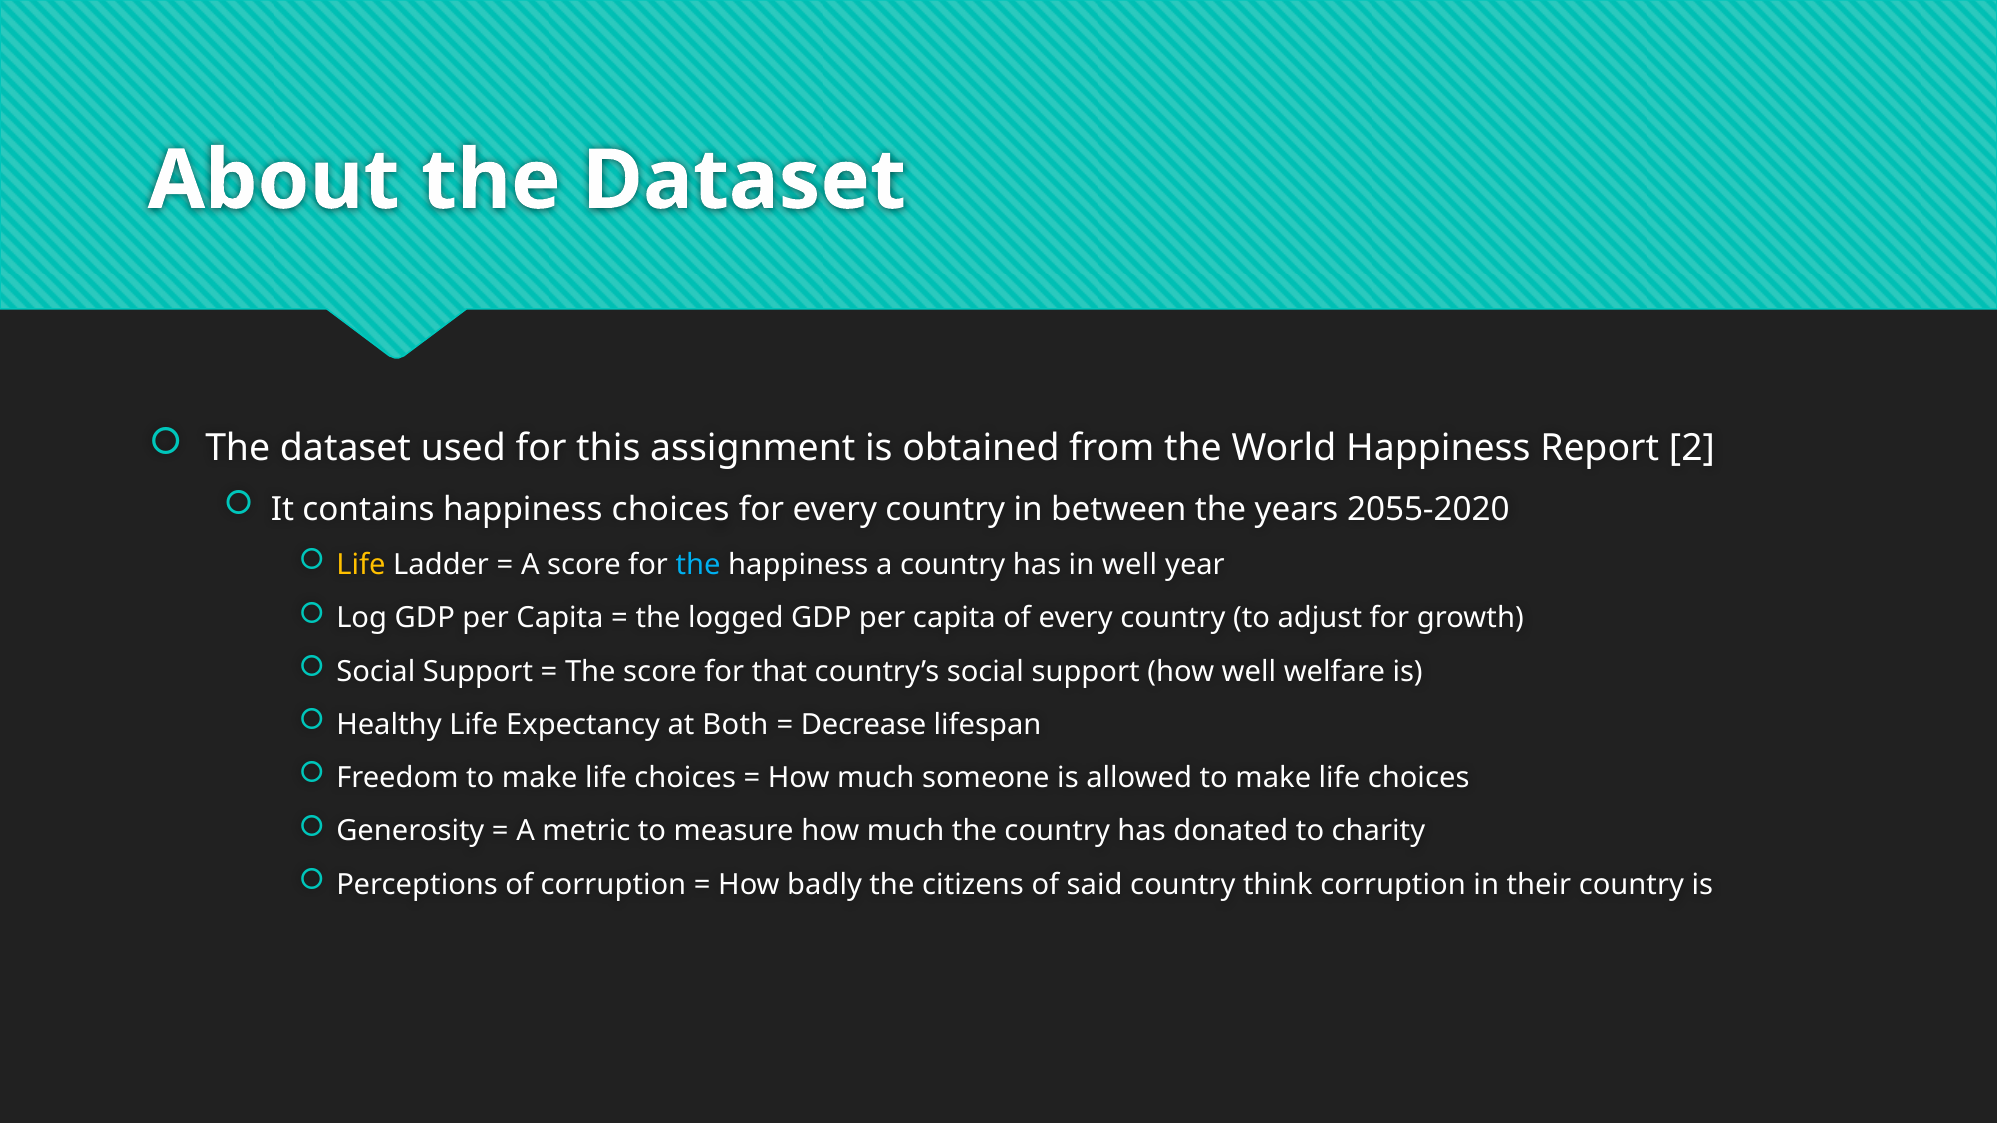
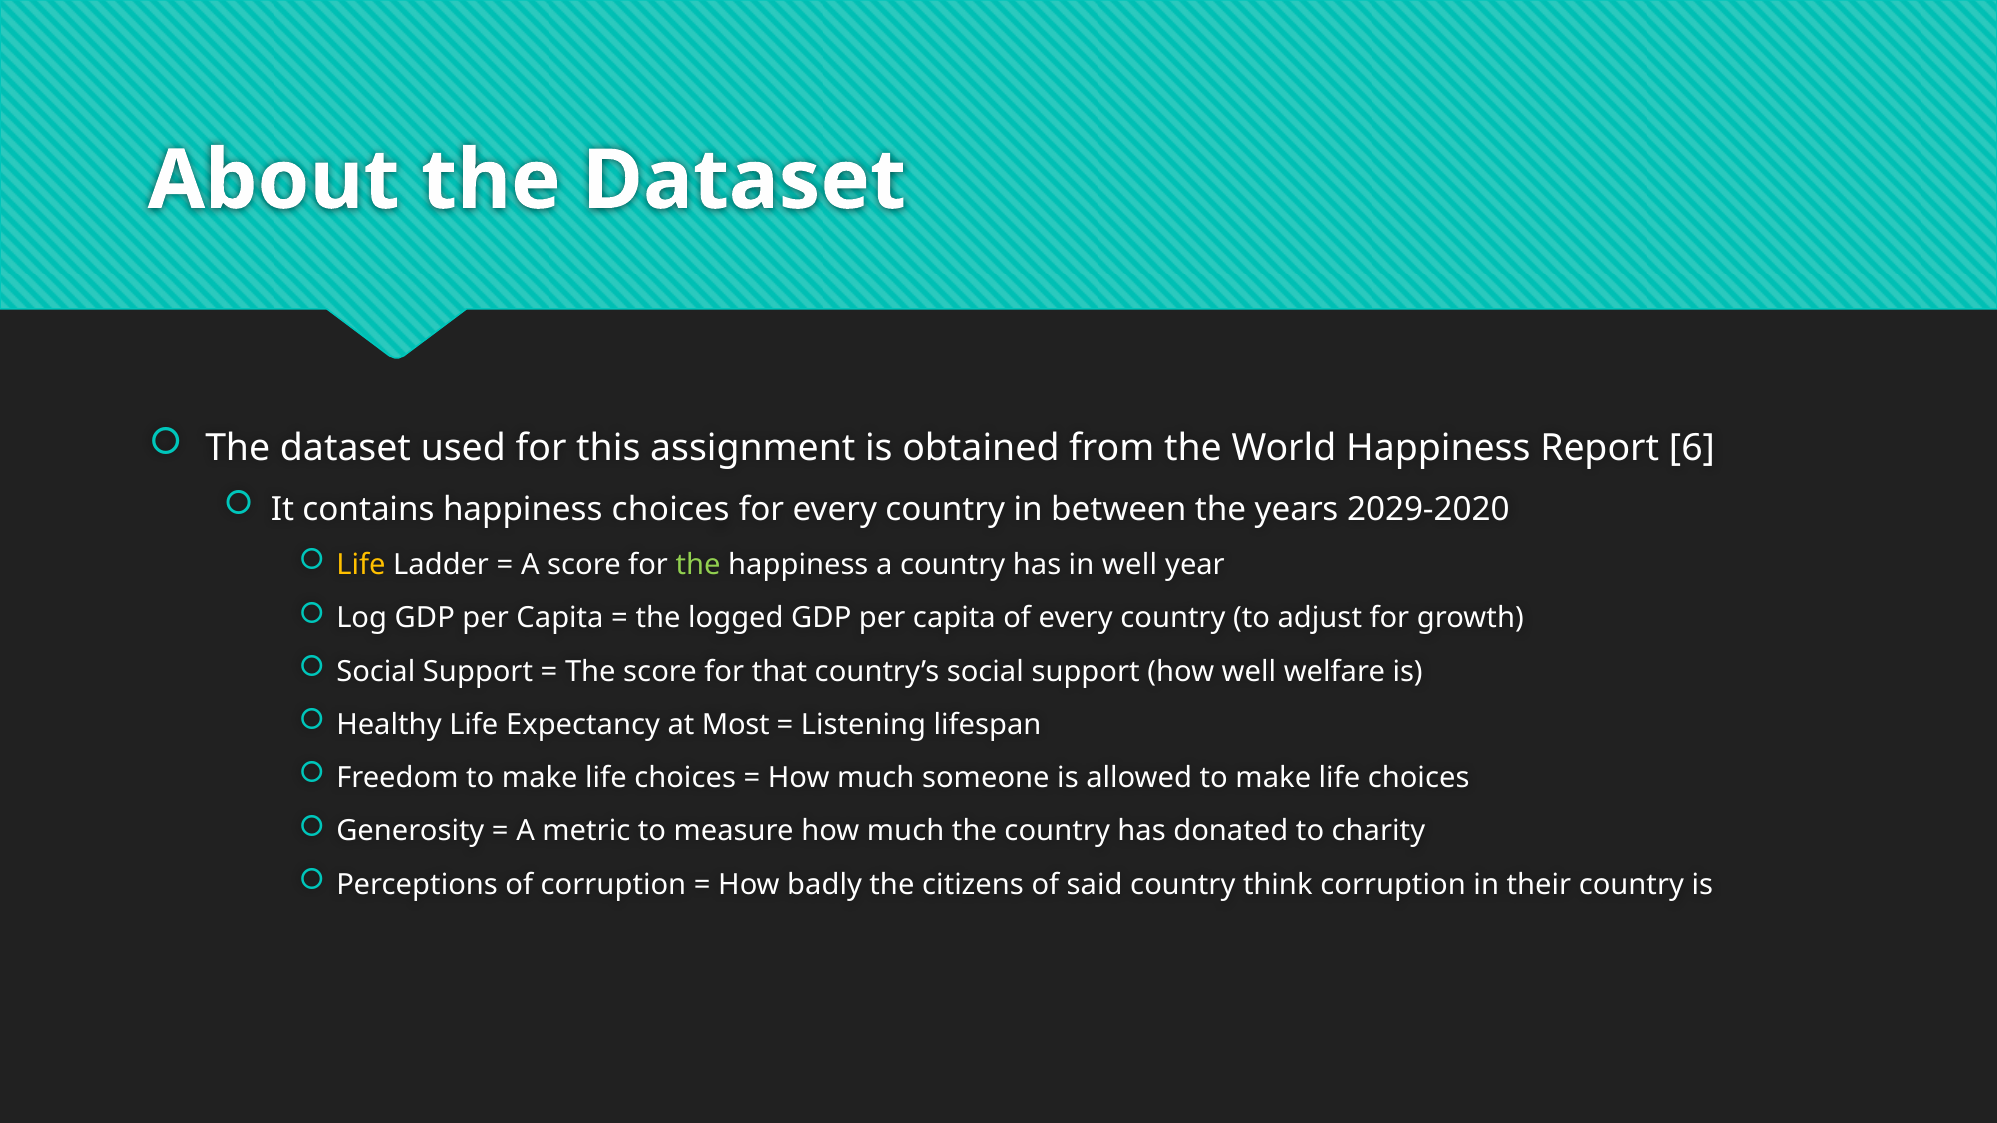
2: 2 -> 6 (1692, 448)
2055-2020: 2055-2020 -> 2029-2020 (1428, 510)
the colour: light blue -> light green (698, 565)
Both: Both -> Most (736, 725)
Decrease: Decrease -> Listening (863, 725)
